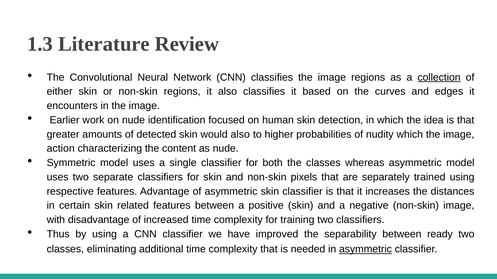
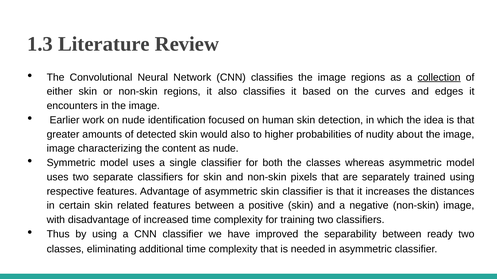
nudity which: which -> about (410, 135)
action: action -> image (61, 149)
asymmetric underline: present -> none (365, 250)
